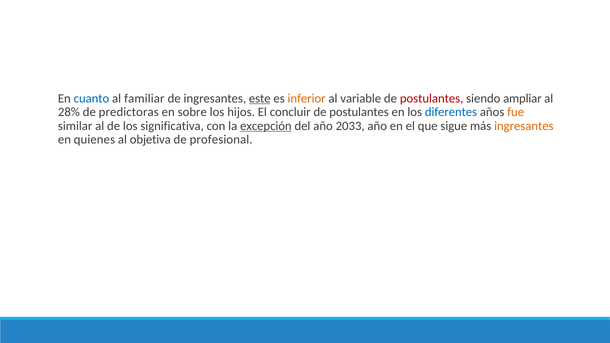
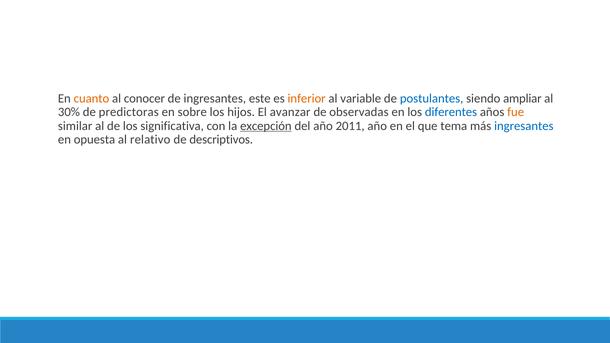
cuanto colour: blue -> orange (91, 98)
familiar: familiar -> conocer (144, 98)
este underline: present -> none (260, 98)
postulantes colour: red -> blue (432, 98)
28%: 28% -> 30% (69, 112)
concluir: concluir -> avanzar (290, 112)
postulantes: postulantes -> observadas (359, 112)
2033: 2033 -> 2011 (350, 126)
sigue: sigue -> tema (454, 126)
ingresantes colour: orange -> blue (524, 126)
quienes: quienes -> opuesta (94, 140)
objetiva: objetiva -> relativo (150, 140)
profesional: profesional -> descriptivos (221, 140)
